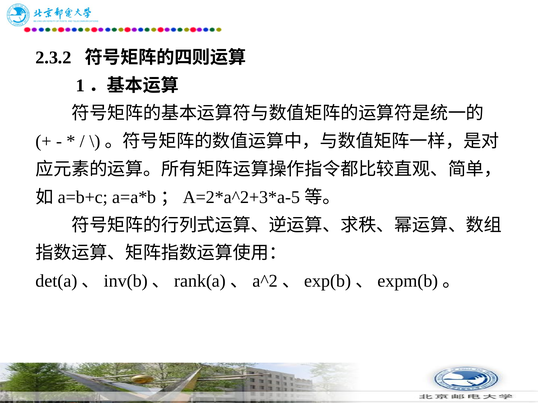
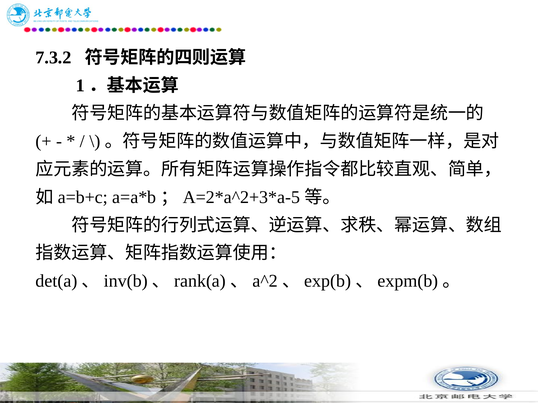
2.3.2: 2.3.2 -> 7.3.2 (54, 58)
